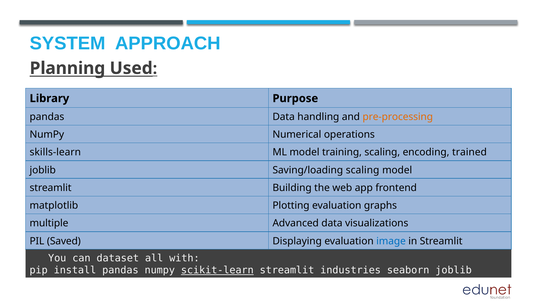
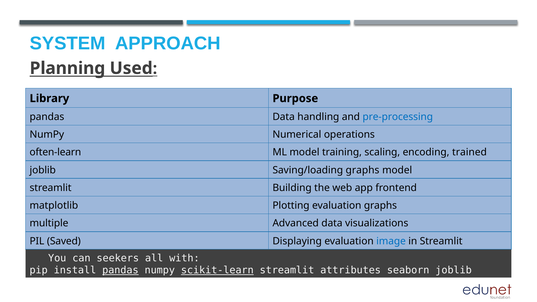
pre-processing colour: orange -> blue (398, 117)
skills-learn: skills-learn -> often-learn (55, 152)
Saving/loading scaling: scaling -> graphs (363, 170)
dataset: dataset -> seekers (118, 258)
pandas underline: none -> present (120, 270)
industries: industries -> attributes (351, 270)
